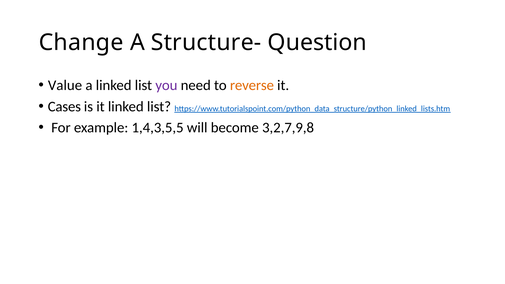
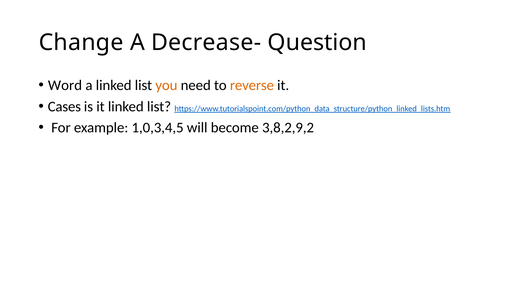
Structure-: Structure- -> Decrease- (206, 42)
Value: Value -> Word (65, 85)
you colour: purple -> orange (166, 85)
1,4,3,5,5: 1,4,3,5,5 -> 1,0,3,4,5 (158, 128)
3,2,7,9,8: 3,2,7,9,8 -> 3,8,2,9,2 (288, 128)
